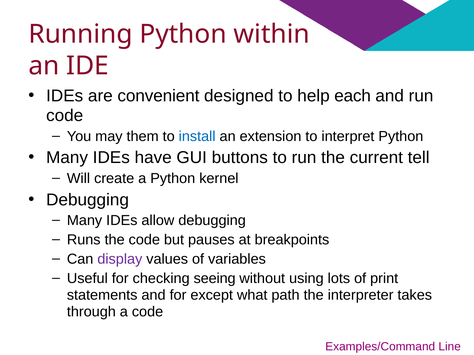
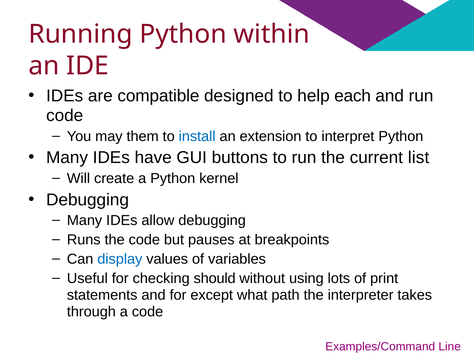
convenient: convenient -> compatible (158, 96)
tell: tell -> list (419, 158)
display colour: purple -> blue (120, 259)
seeing: seeing -> should (215, 279)
